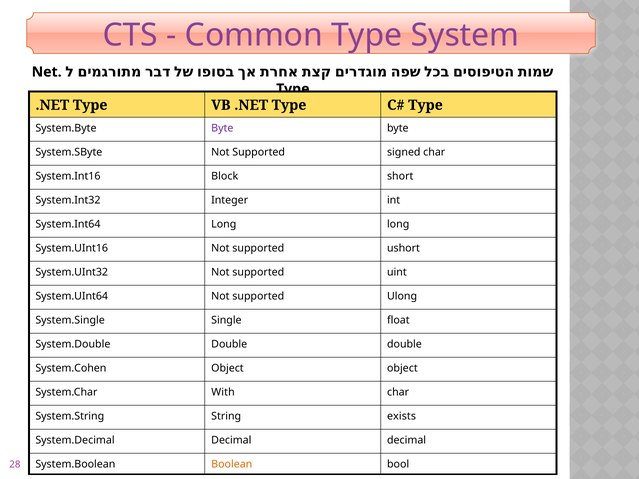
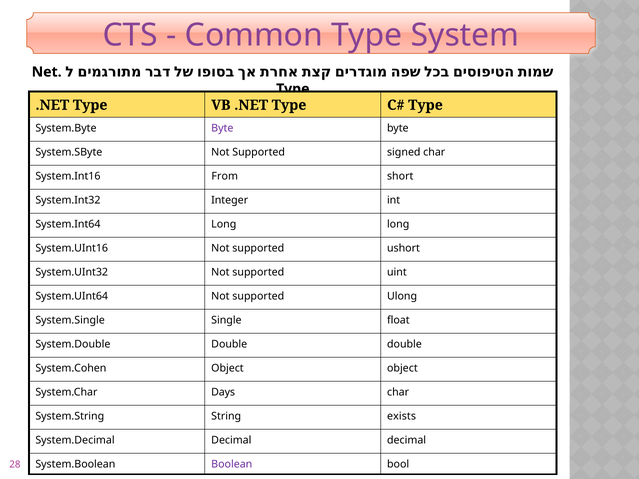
Block: Block -> From (225, 176)
With: With -> Days (223, 393)
Boolean colour: orange -> purple (232, 465)
